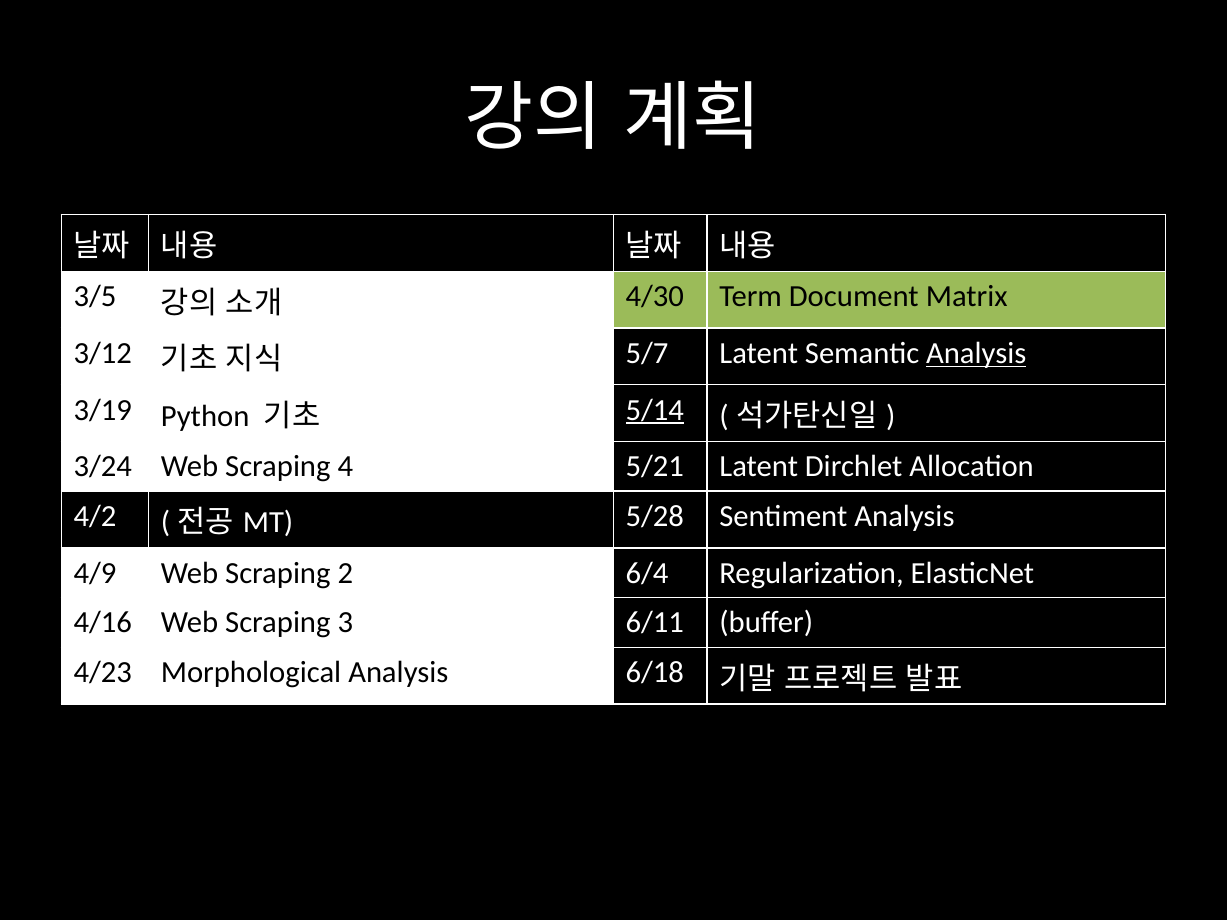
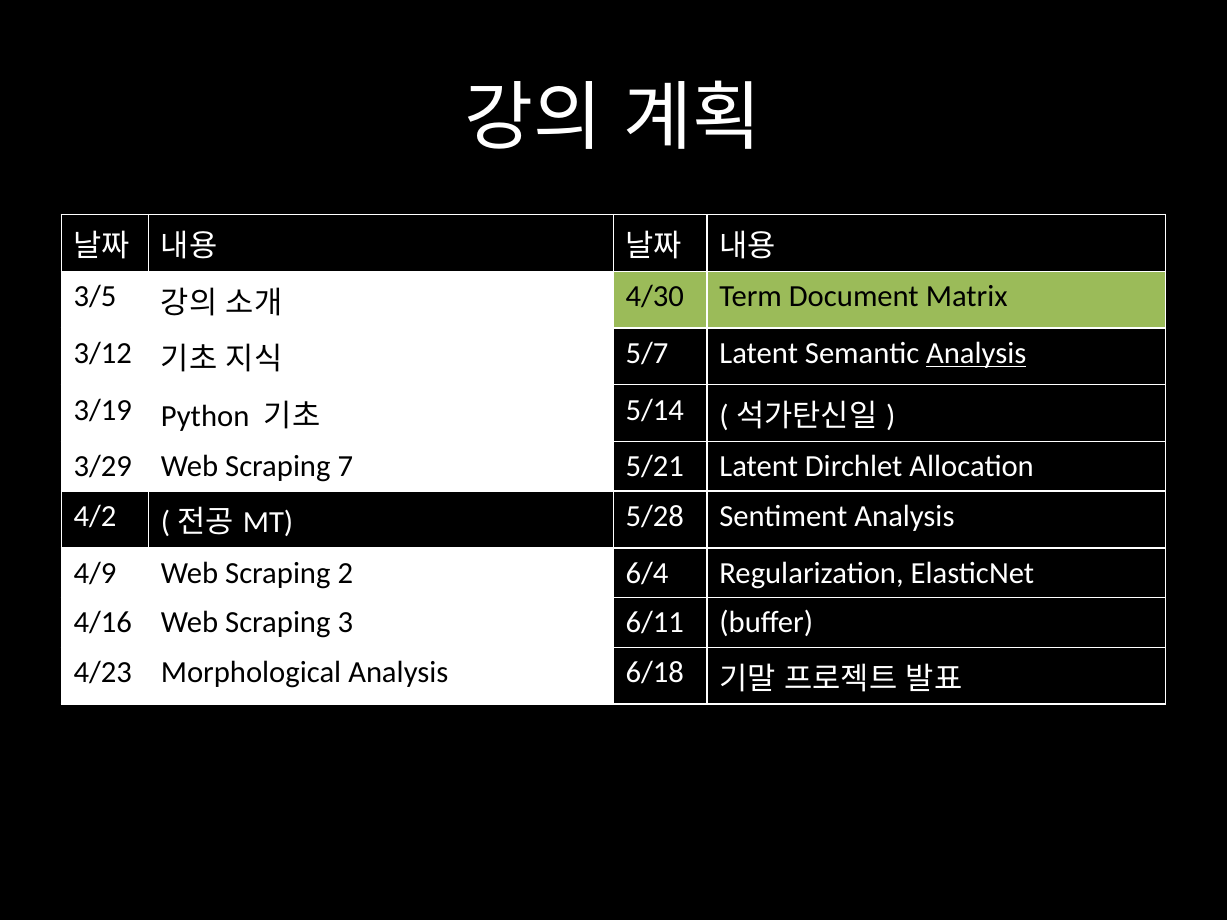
5/14 underline: present -> none (655, 410)
3/24: 3/24 -> 3/29 (103, 467)
4: 4 -> 7 (345, 467)
